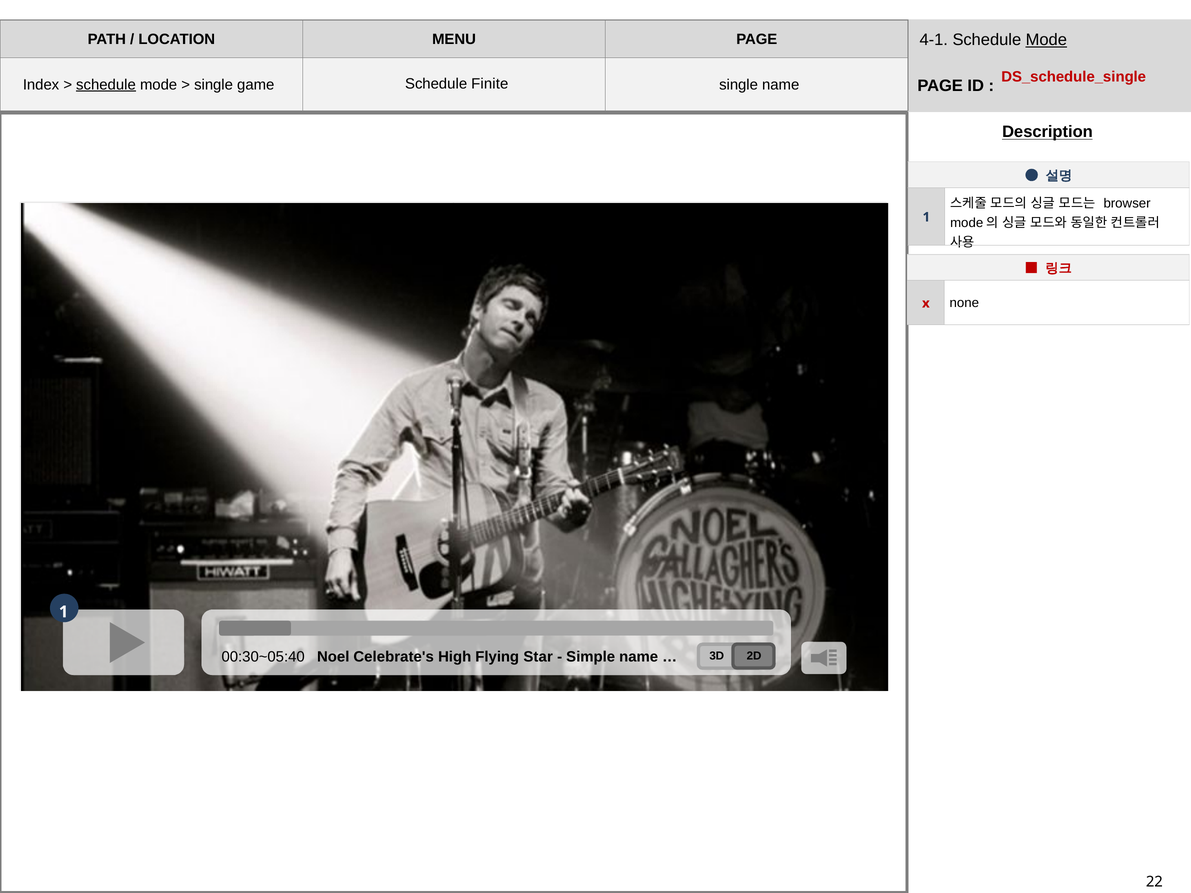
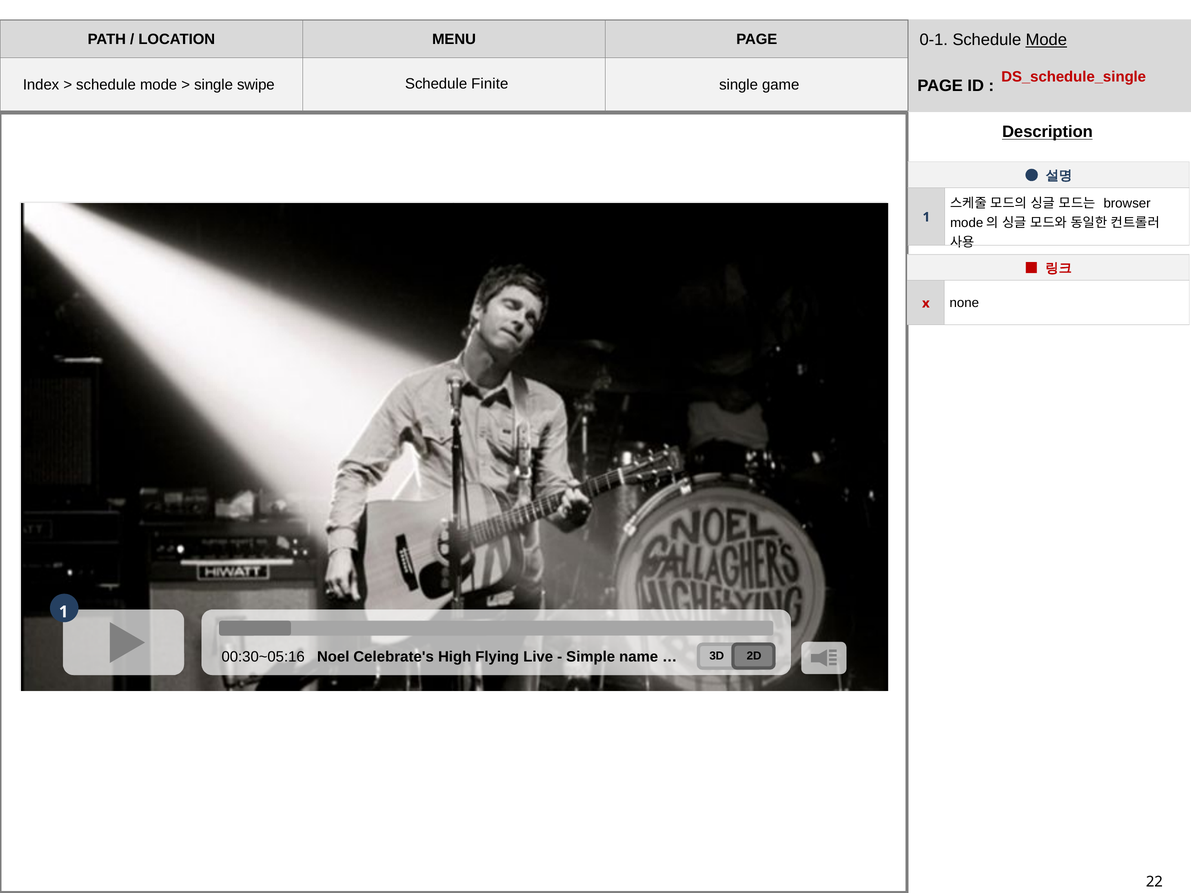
4-1: 4-1 -> 0-1 (934, 40)
single name: name -> game (781, 85)
schedule underline: present -> none (106, 85)
game: game -> swipe (256, 85)
00:30~05:40: 00:30~05:40 -> 00:30~05:16 (263, 657)
Star: Star -> Live (538, 657)
